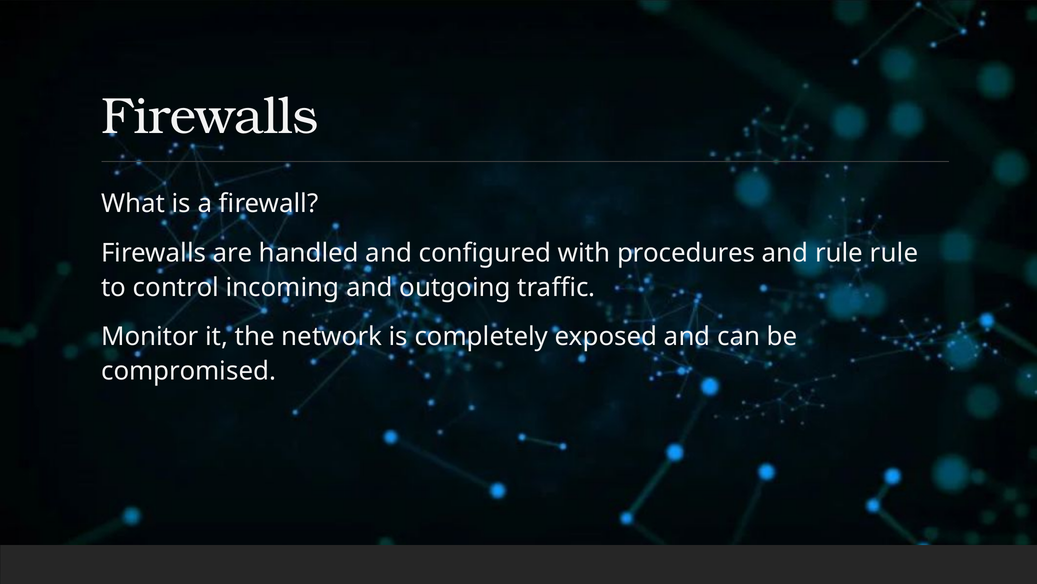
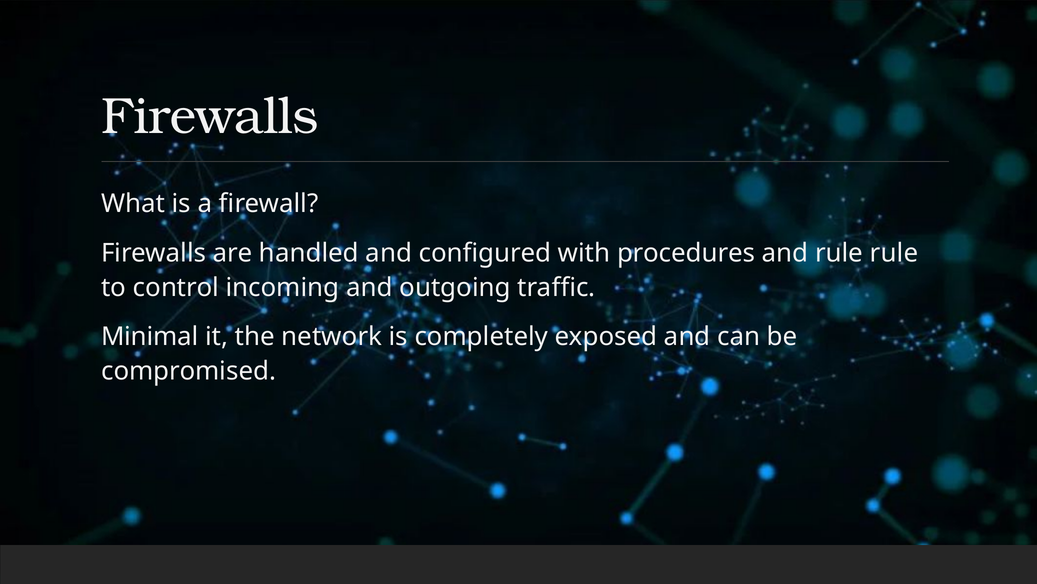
Monitor: Monitor -> Minimal (150, 337)
